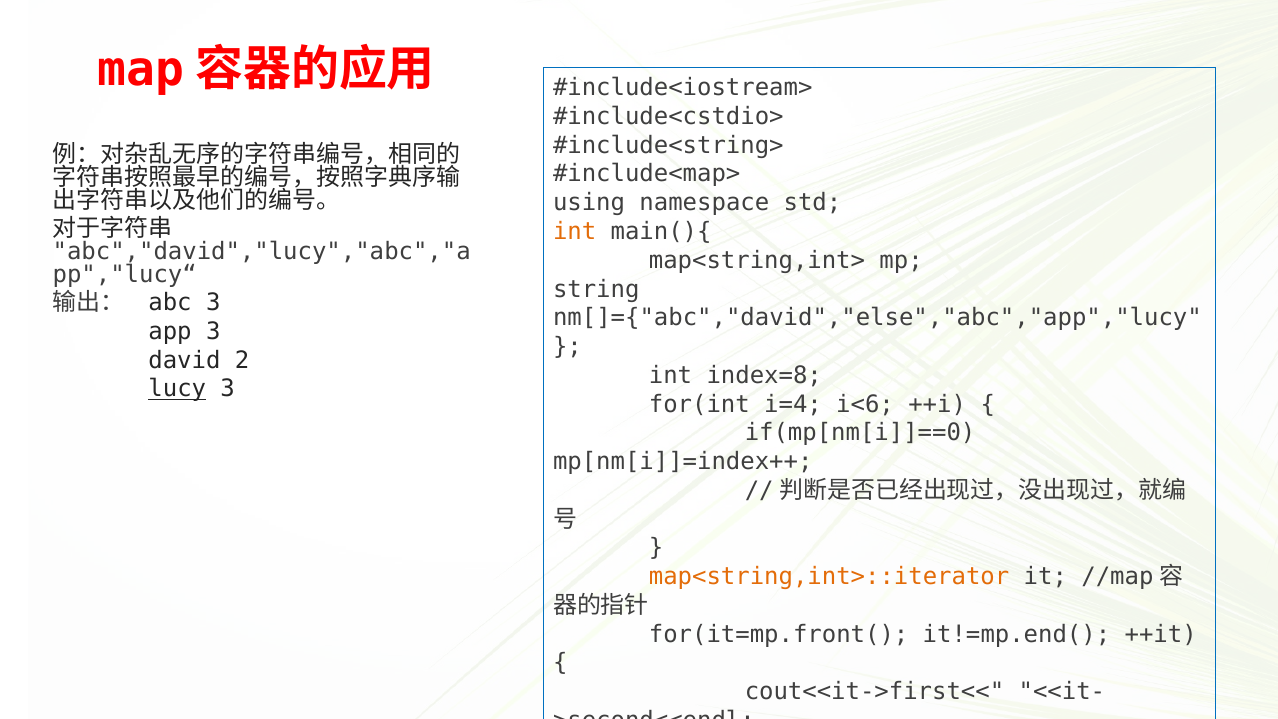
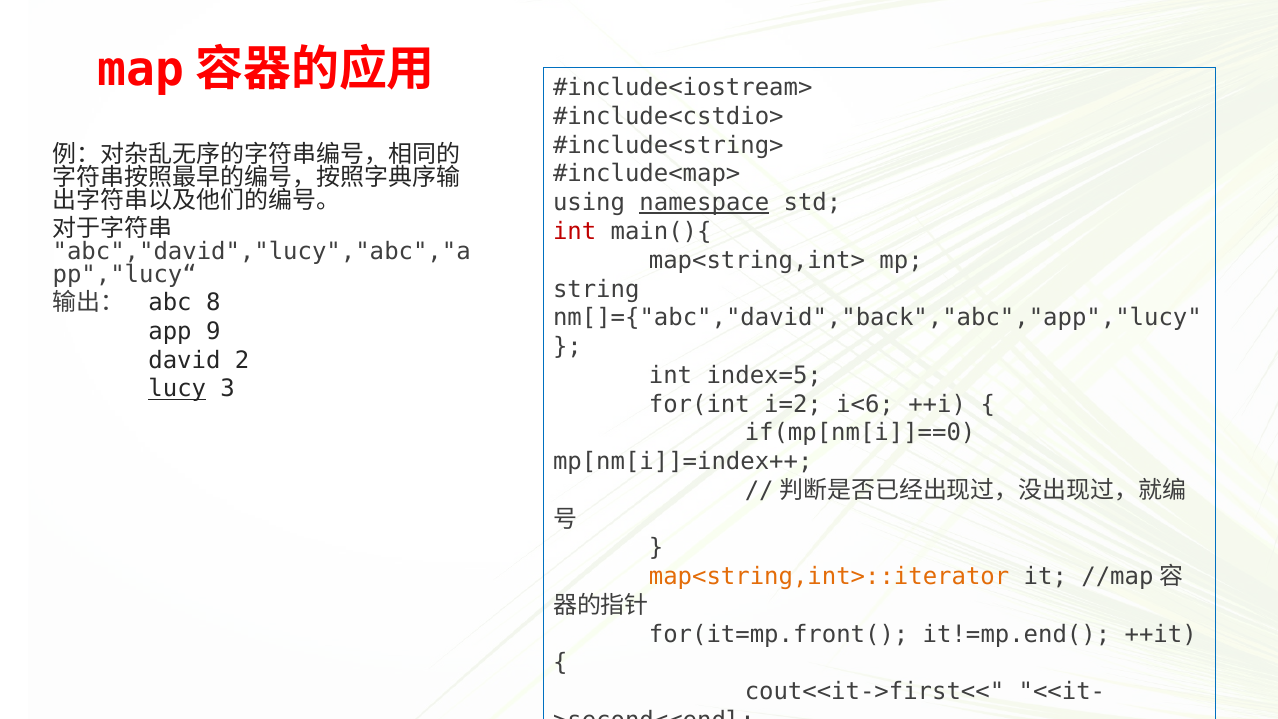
namespace underline: none -> present (704, 203)
int colour: orange -> red (575, 232)
abc 3: 3 -> 8 (213, 303)
nm[]={"abc","david","else","abc","app","lucy: nm[]={"abc","david","else","abc","app","lucy -> nm[]={"abc","david","back","abc","app","lucy (877, 318)
app 3: 3 -> 9 (213, 331)
index=8: index=8 -> index=5 (764, 375)
i=4: i=4 -> i=2 (793, 404)
